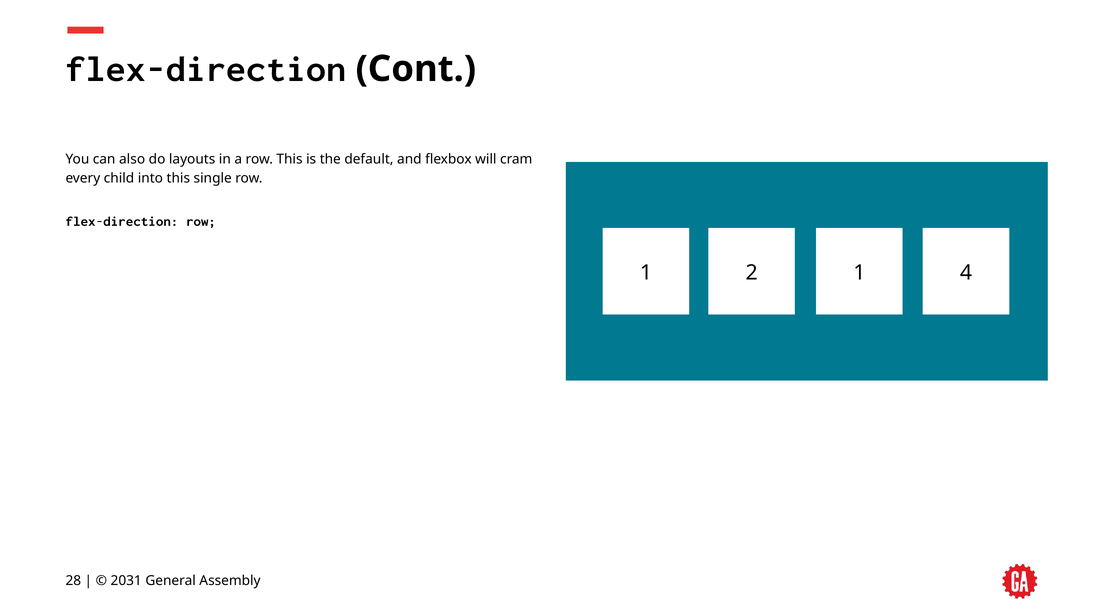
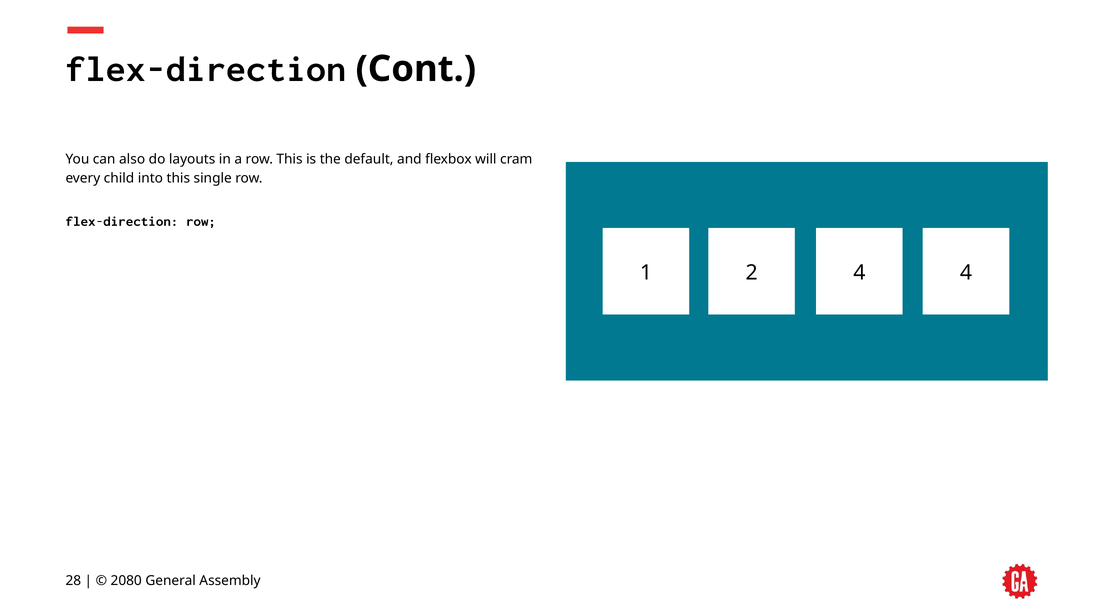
2 1: 1 -> 4 (859, 273)
2031: 2031 -> 2080 (126, 581)
